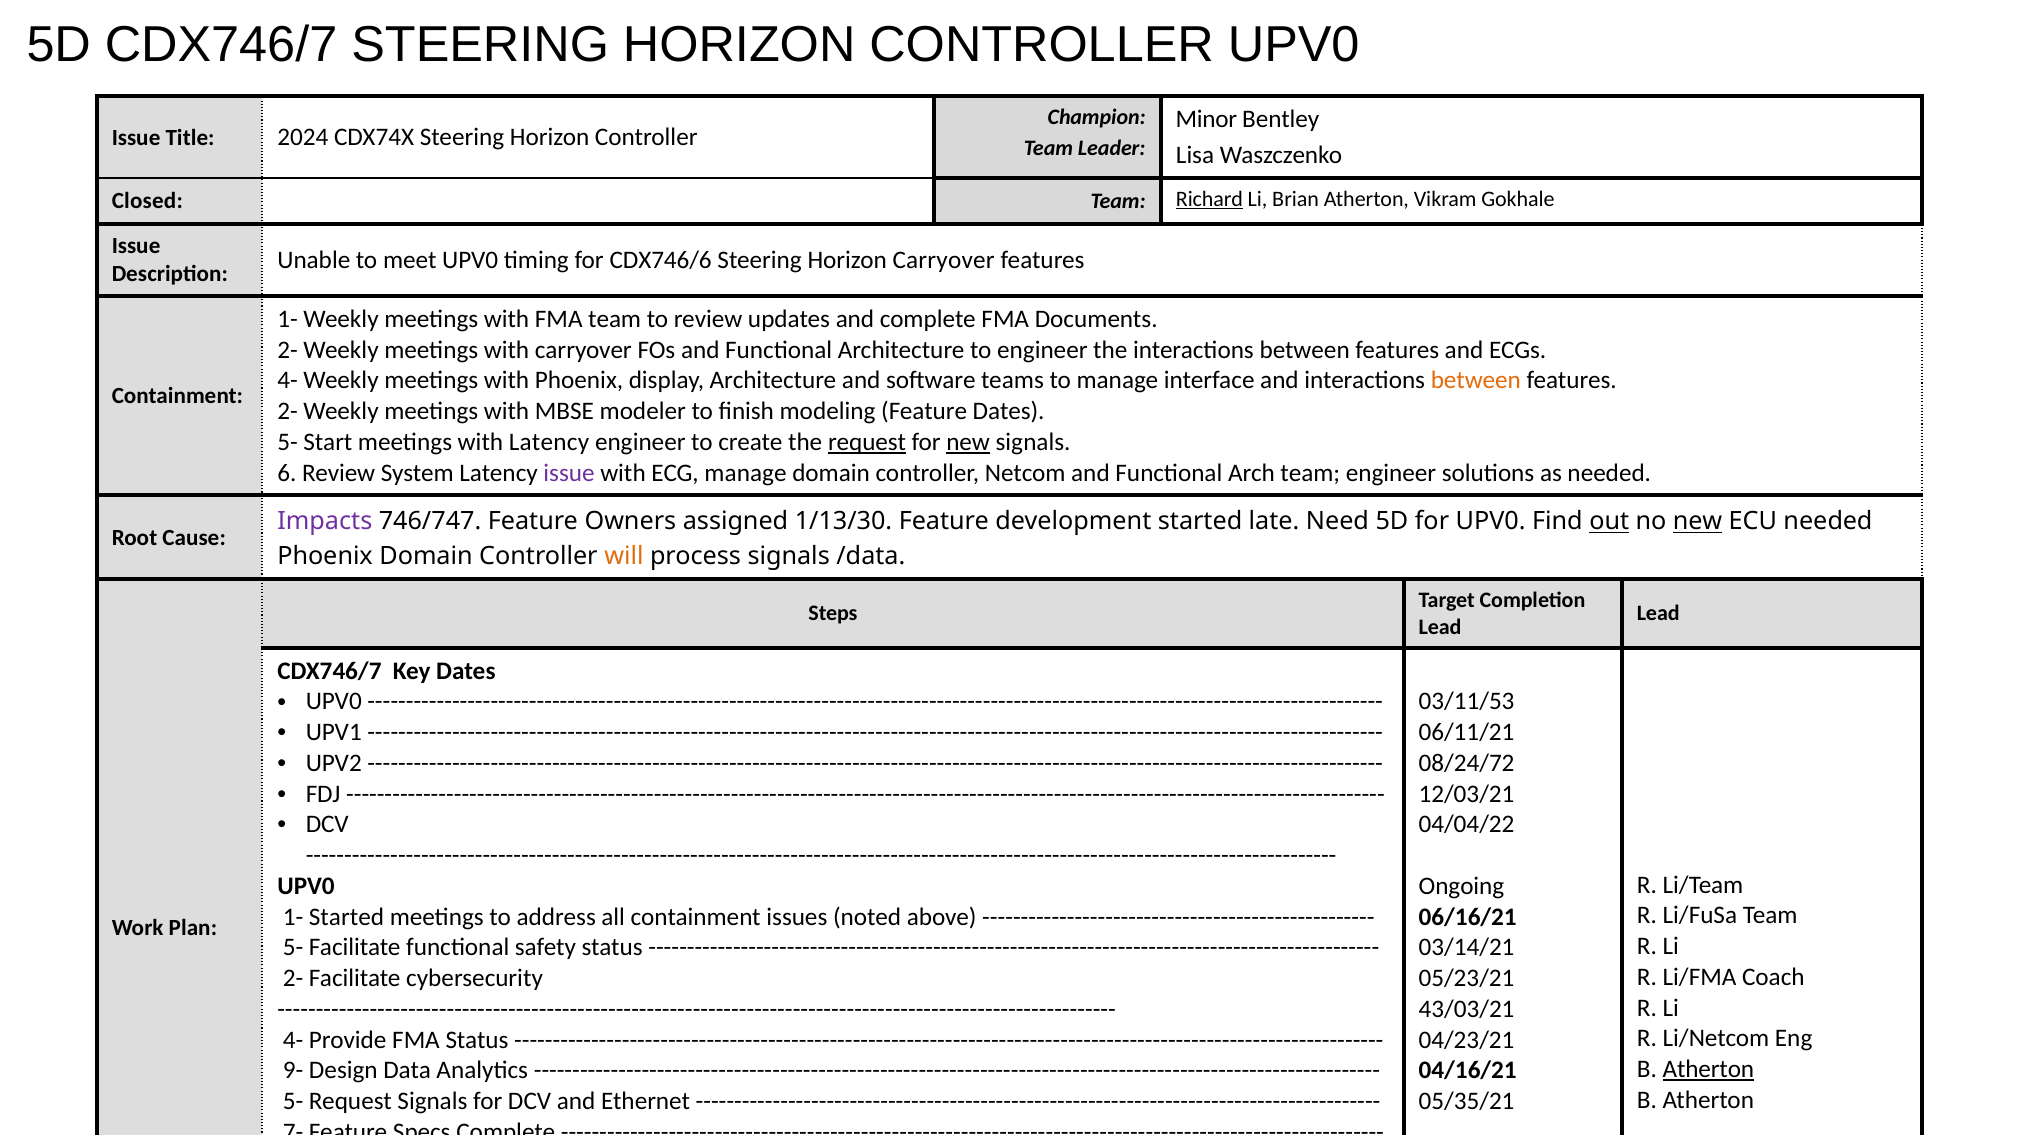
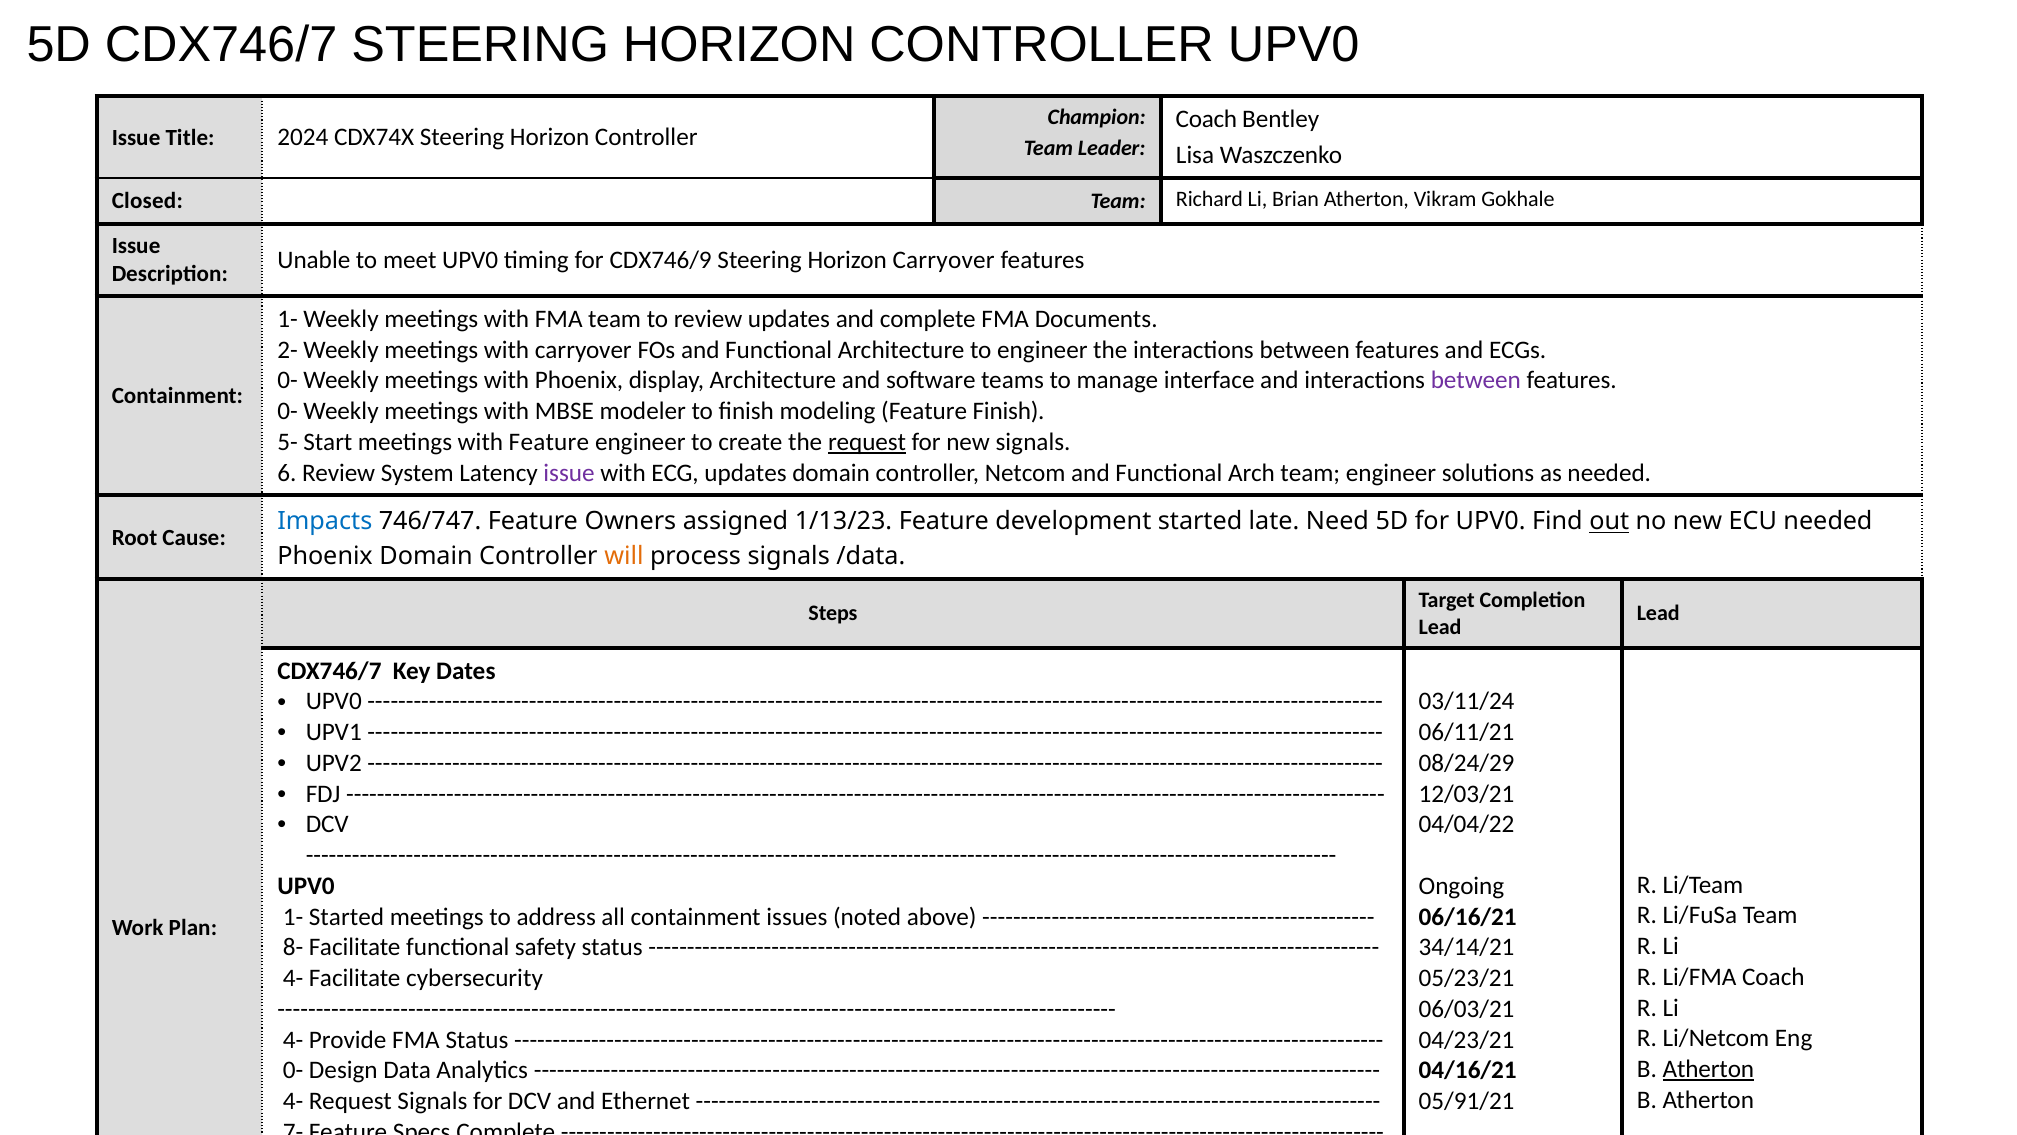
Minor: Minor -> Coach (1206, 119)
Richard underline: present -> none (1209, 199)
CDX746/6: CDX746/6 -> CDX746/9 (661, 260)
4-: 4- -> 0- (288, 380)
between colour: orange -> purple (1476, 380)
2-: 2- -> 0- (288, 411)
Feature Dates: Dates -> Finish (1009, 411)
with Latency: Latency -> Feature (549, 442)
new underline: present -> none (968, 442)
ECG manage: manage -> updates (746, 473)
Impacts colour: purple -> blue (325, 521)
1/13/30: 1/13/30 -> 1/13/23 (844, 521)
new underline: present -> none (1697, 521)
03/11/53: 03/11/53 -> 03/11/24 (1467, 701)
08/24/72: 08/24/72 -> 08/24/29 (1467, 763)
5-: 5- -> 8- (293, 947)
03/14/21: 03/14/21 -> 34/14/21 (1467, 947)
2-: 2- -> 4- (293, 978)
43/03/21: 43/03/21 -> 06/03/21 (1467, 1009)
9-: 9- -> 0- (293, 1070)
5-: 5- -> 4- (293, 1101)
05/35/21: 05/35/21 -> 05/91/21 (1467, 1101)
